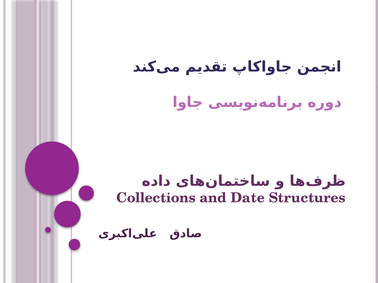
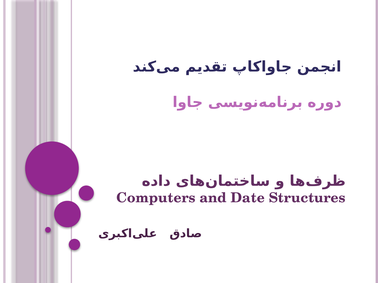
Collections: Collections -> Computers (156, 198)
